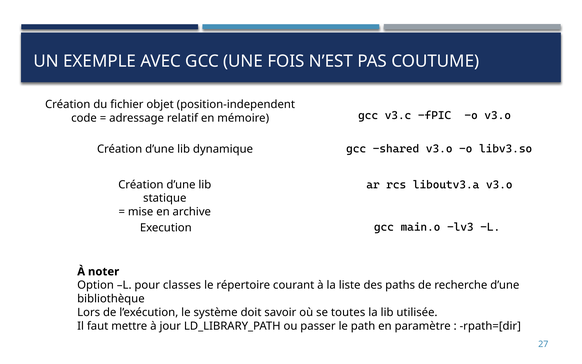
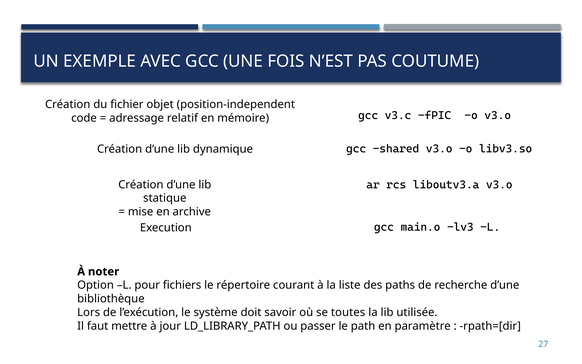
classes: classes -> fichiers (182, 285)
